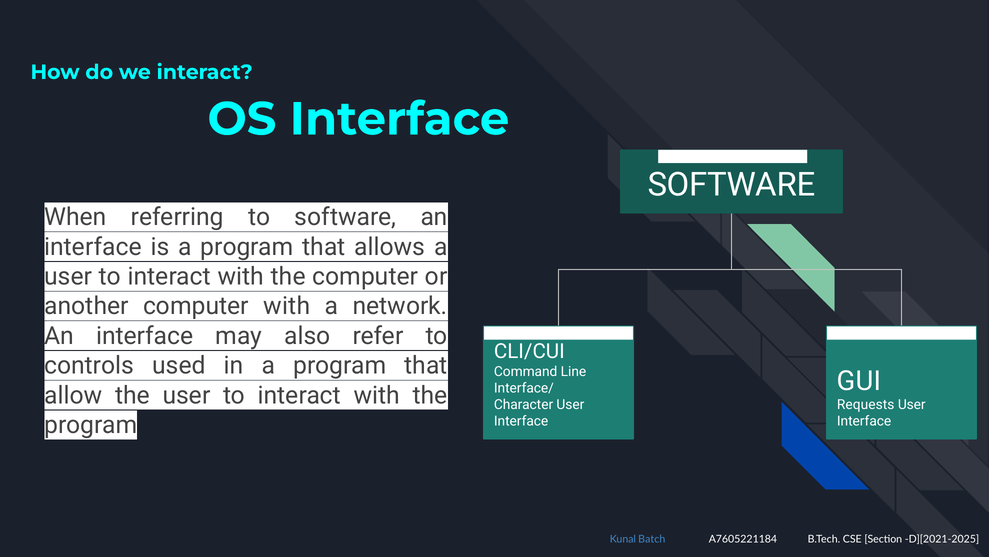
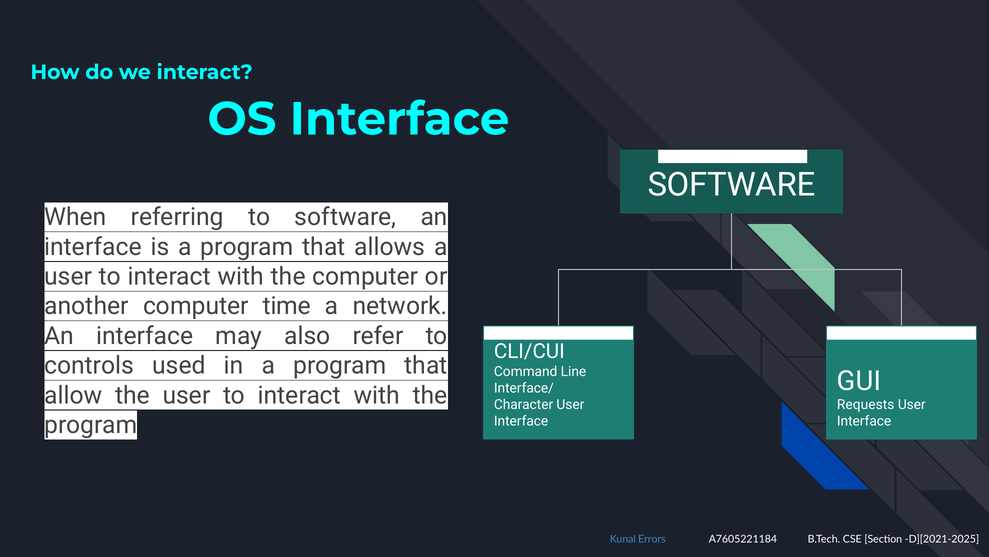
computer with: with -> time (287, 306)
Batch: Batch -> Errors (652, 539)
